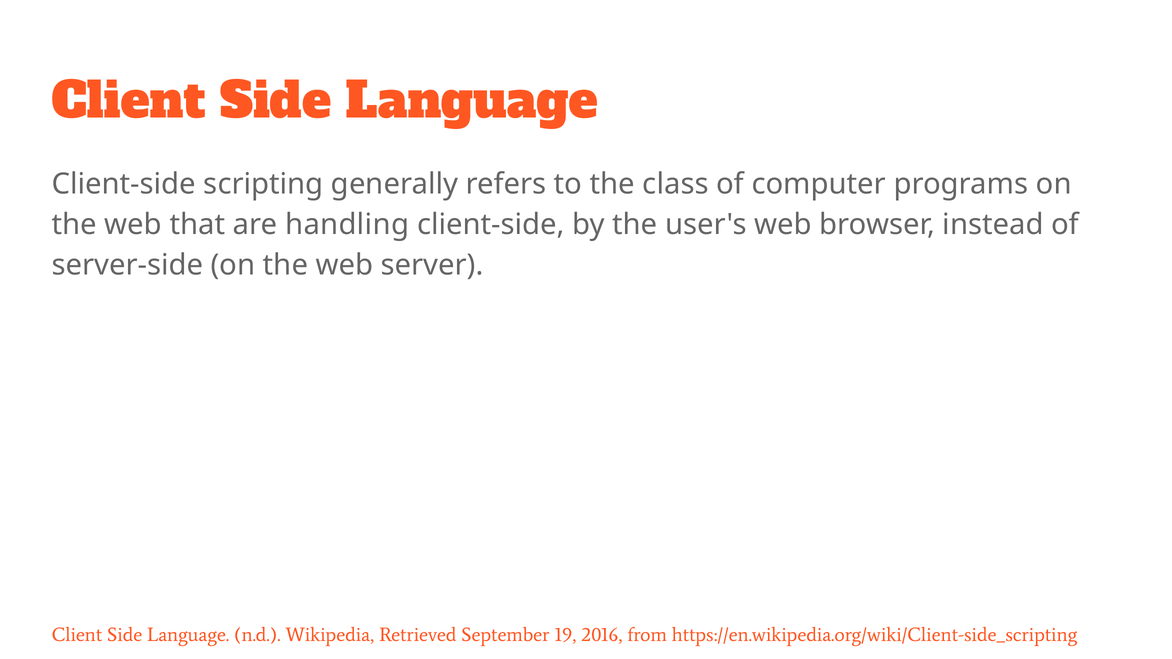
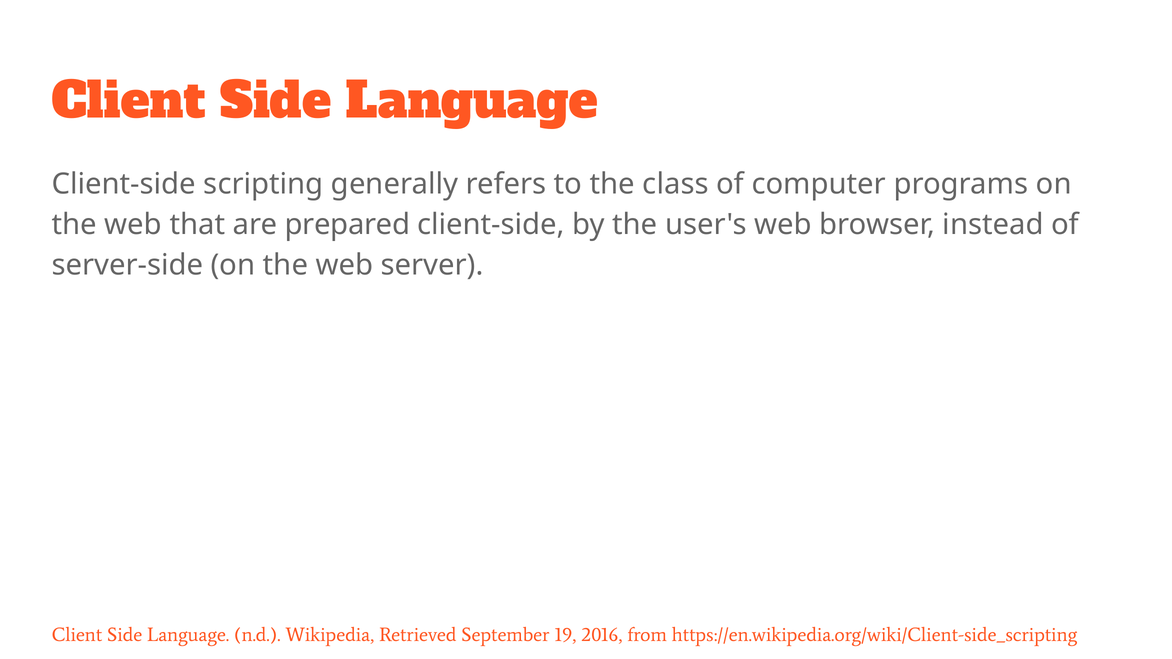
handling: handling -> prepared (347, 225)
